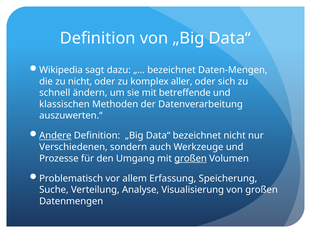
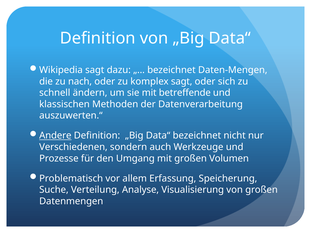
zu nicht: nicht -> nach (80, 82)
komplex aller: aller -> sagt (182, 82)
großen underline: present -> none (191, 159)
